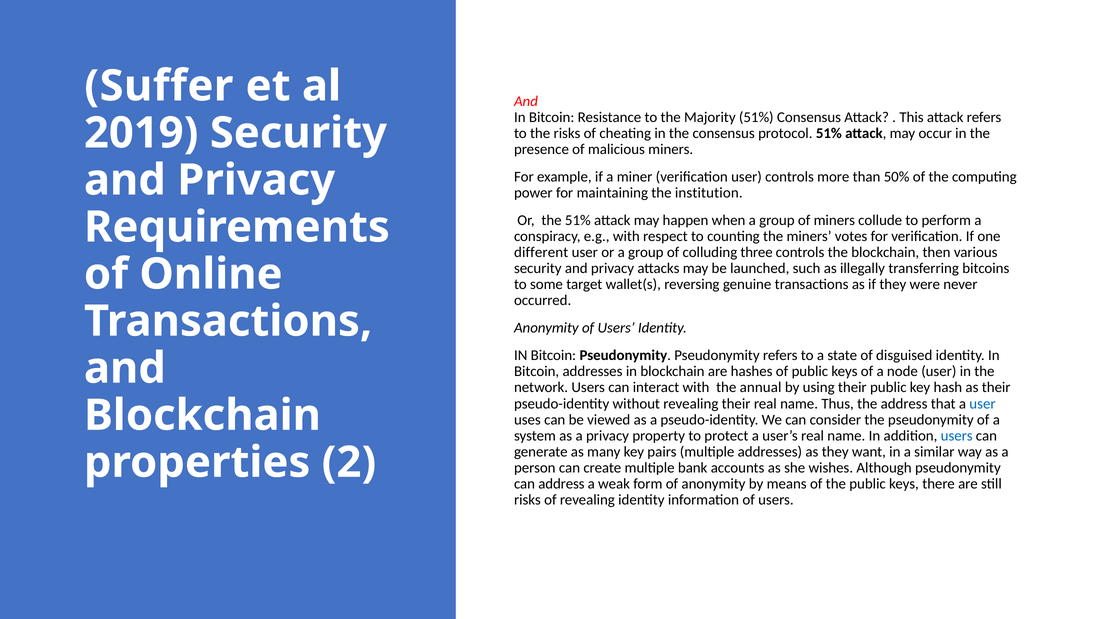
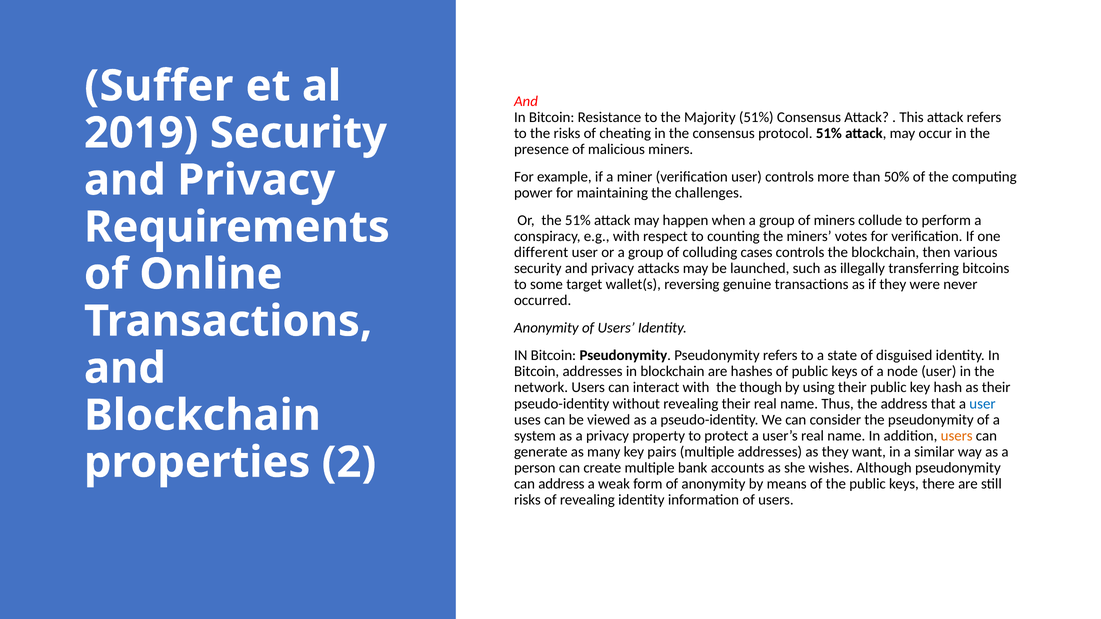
institution: institution -> challenges (709, 193)
three: three -> cases (757, 253)
annual: annual -> though (761, 388)
users colour: blue -> orange (957, 436)
